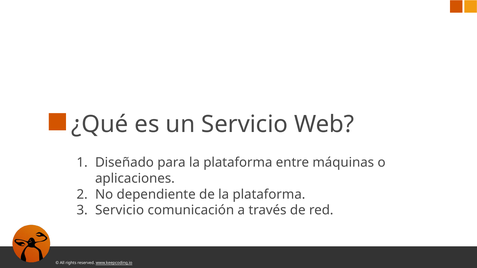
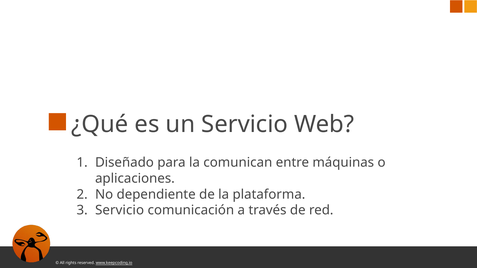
para la plataforma: plataforma -> comunican (238, 163)
